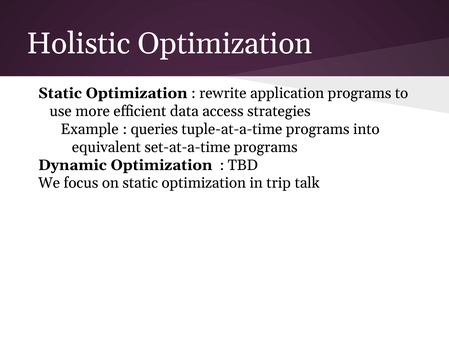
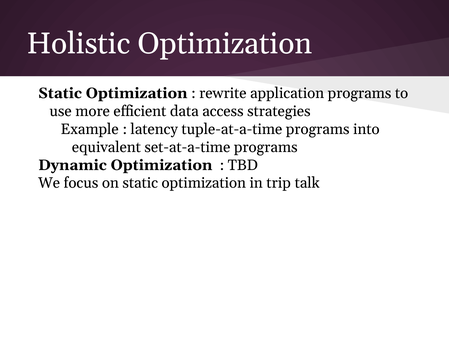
queries: queries -> latency (154, 129)
